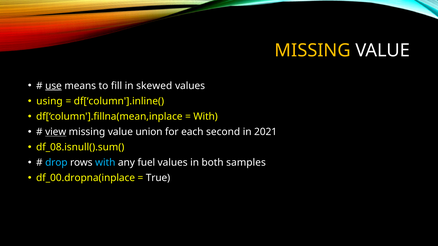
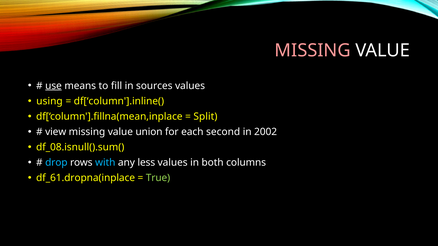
MISSING colour: yellow -> pink (313, 51)
skewed: skewed -> sources (154, 86)
With: With -> Split (205, 117)
view underline: present -> none (56, 132)
2021: 2021 -> 2002 (266, 132)
fuel: fuel -> less (146, 163)
samples: samples -> columns (246, 163)
df_00.dropna(inplace: df_00.dropna(inplace -> df_61.dropna(inplace (86, 178)
True colour: white -> light green (158, 178)
